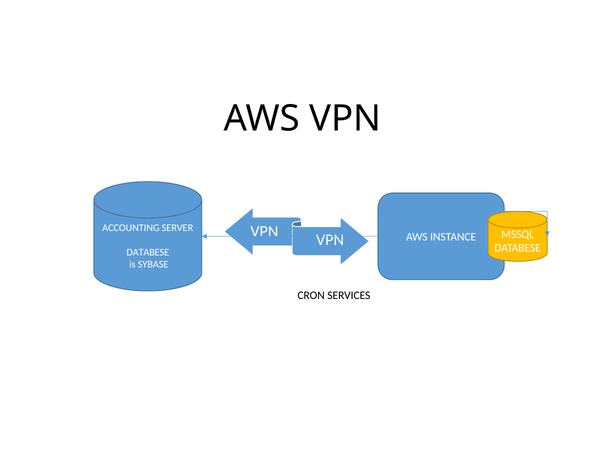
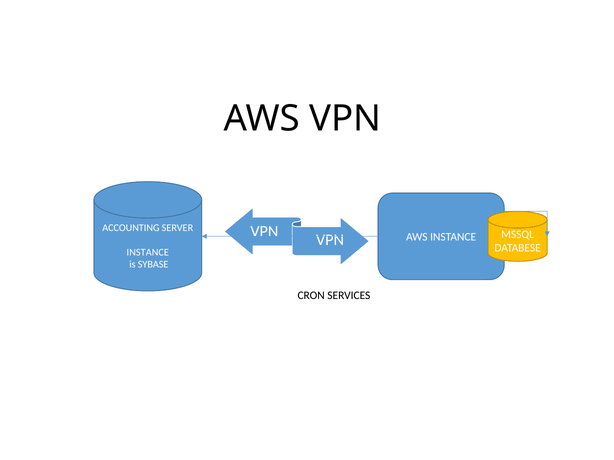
DATABESE: DATABESE -> INSTANCE (148, 252)
